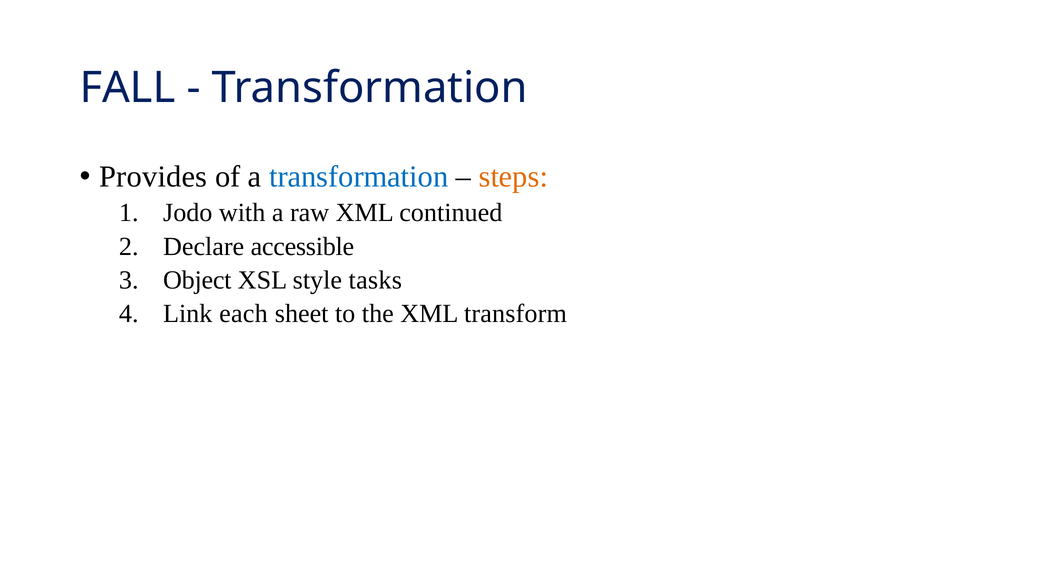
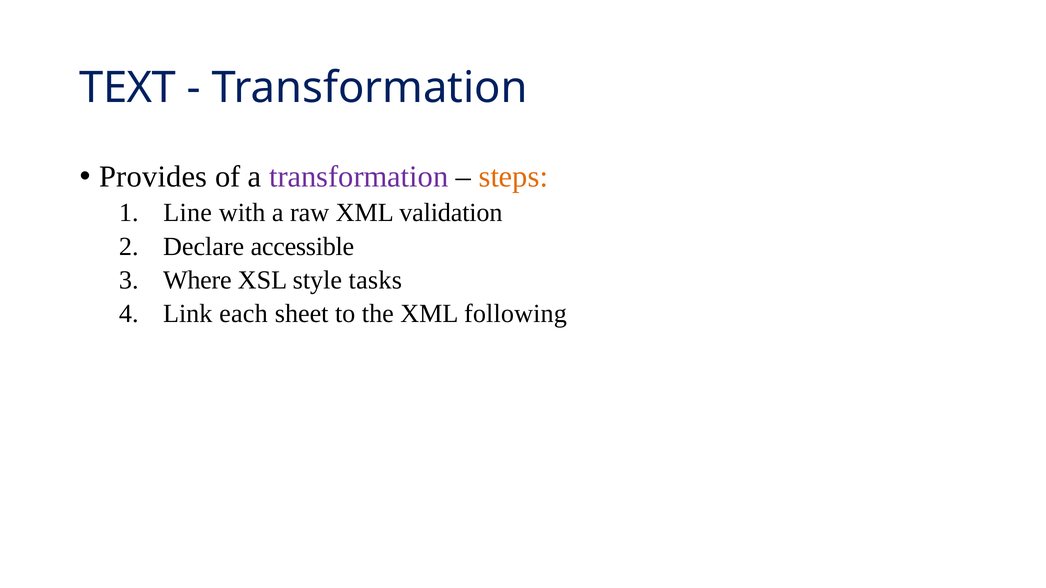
FALL: FALL -> TEXT (128, 88)
transformation colour: blue -> purple (359, 177)
Jodo: Jodo -> Line (188, 213)
continued: continued -> validation (451, 213)
Object: Object -> Where (197, 280)
transform: transform -> following (515, 314)
